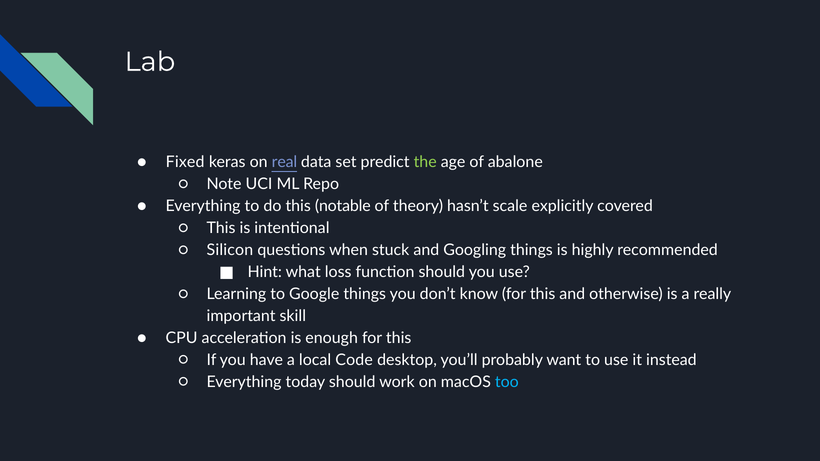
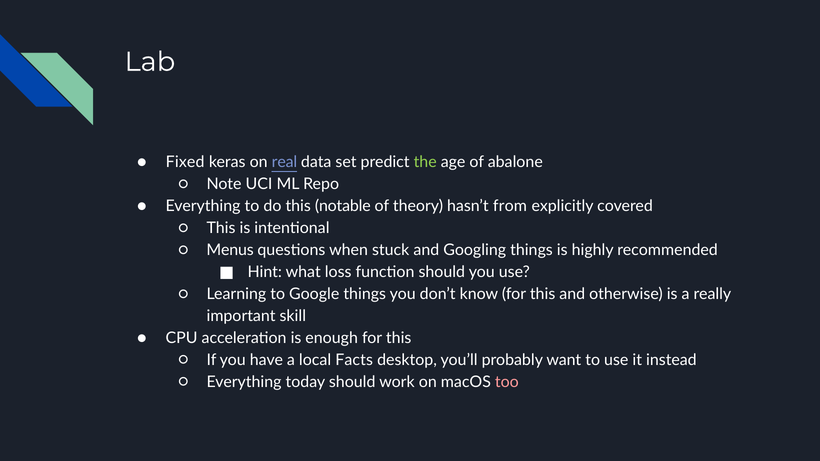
scale: scale -> from (510, 206)
Silicon: Silicon -> Menus (230, 250)
Code: Code -> Facts (354, 360)
too colour: light blue -> pink (507, 382)
